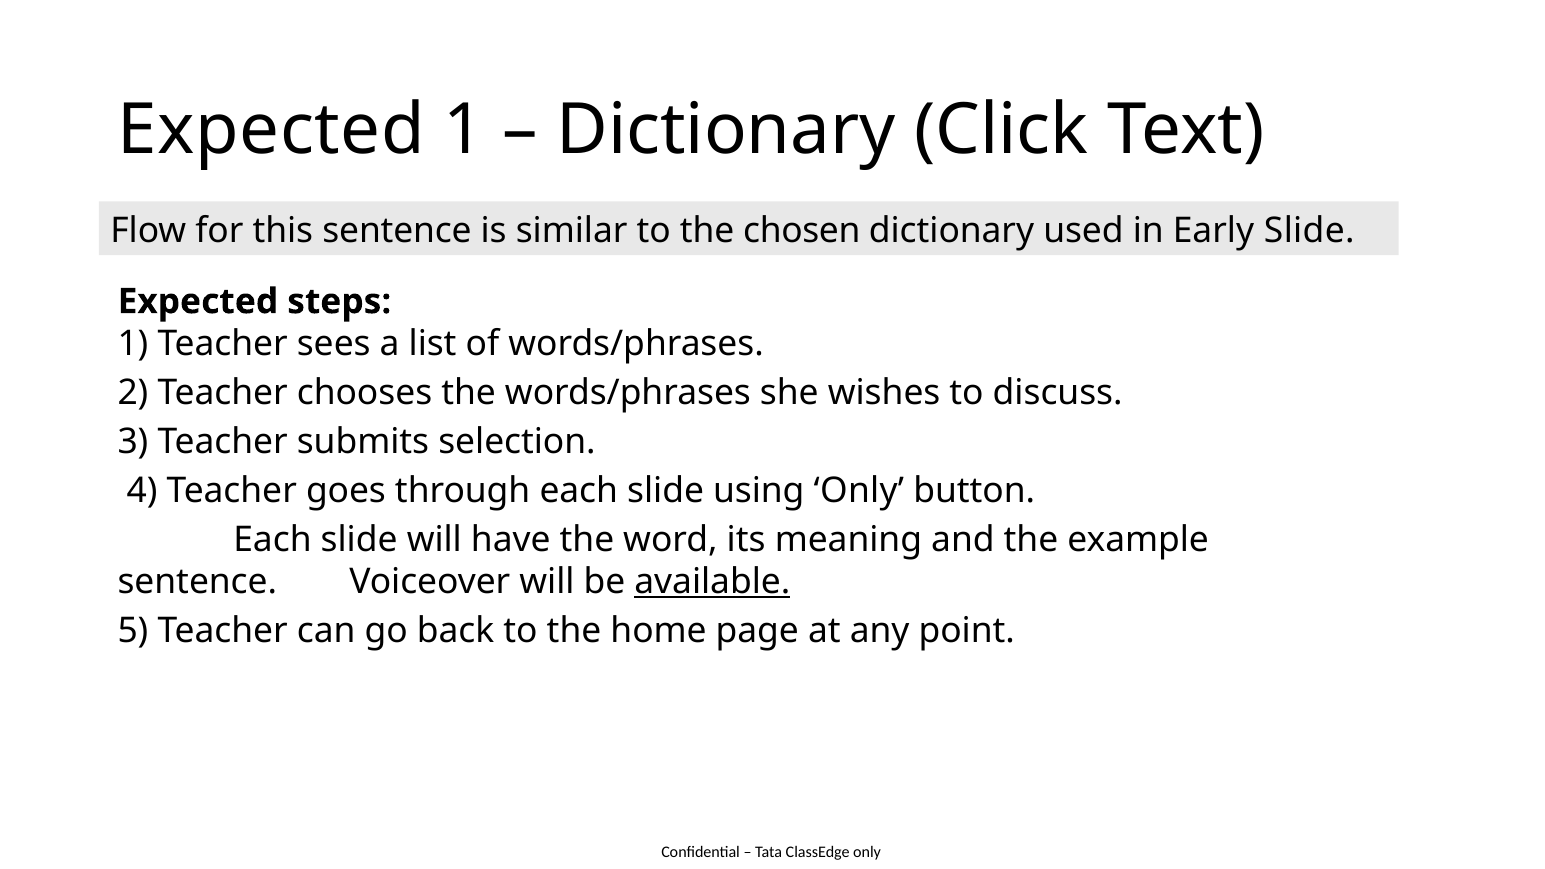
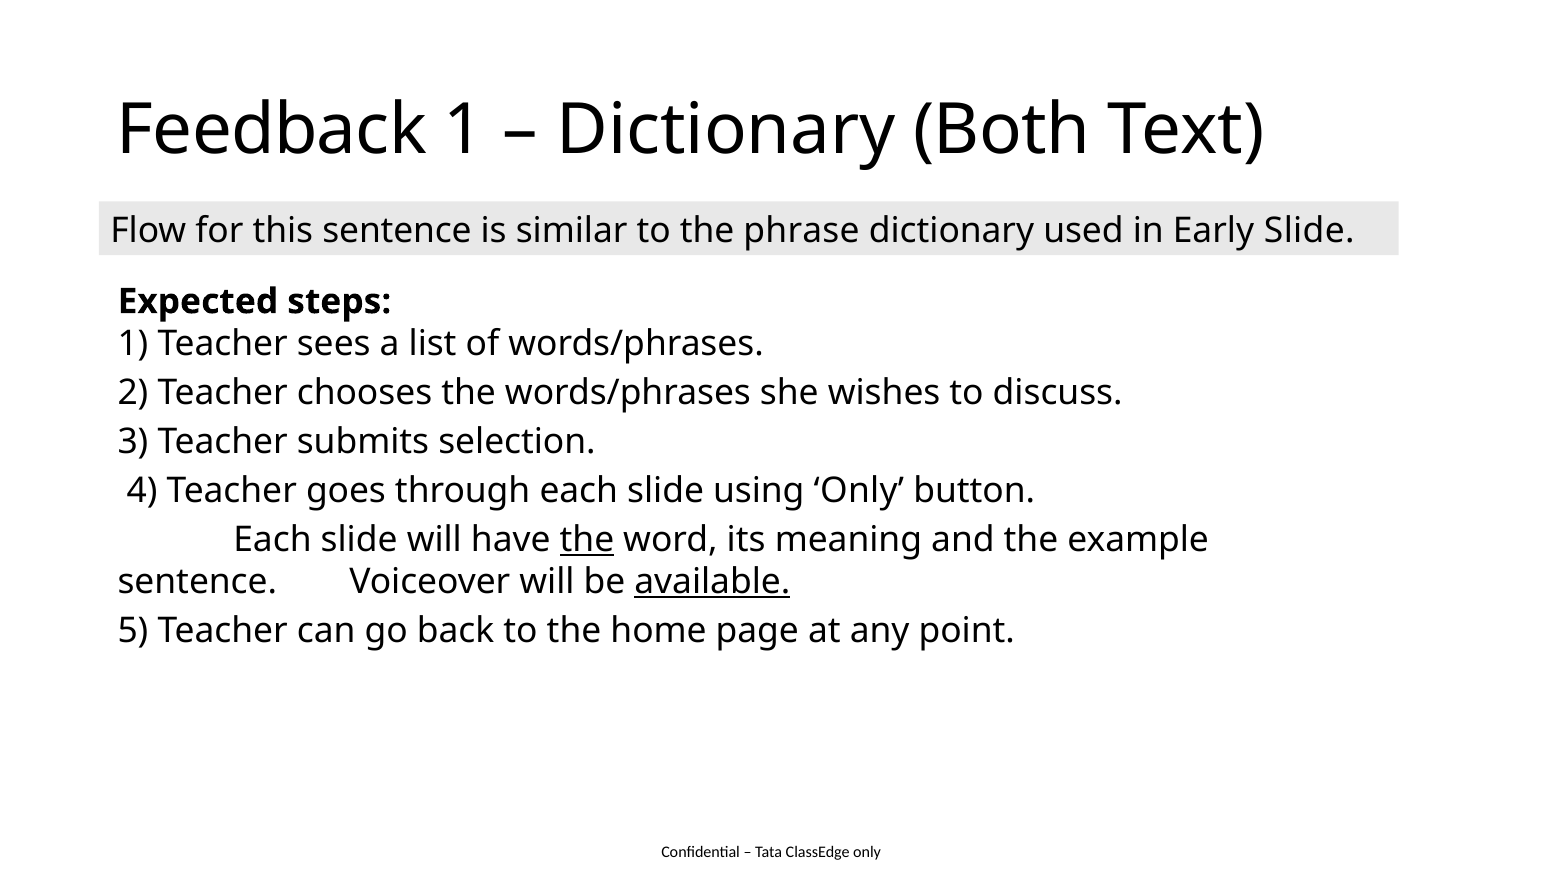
Expected: Expected -> Feedback (272, 130)
Click: Click -> Both (1002, 130)
chosen: chosen -> phrase (801, 231)
the underline: none -> present (587, 540)
